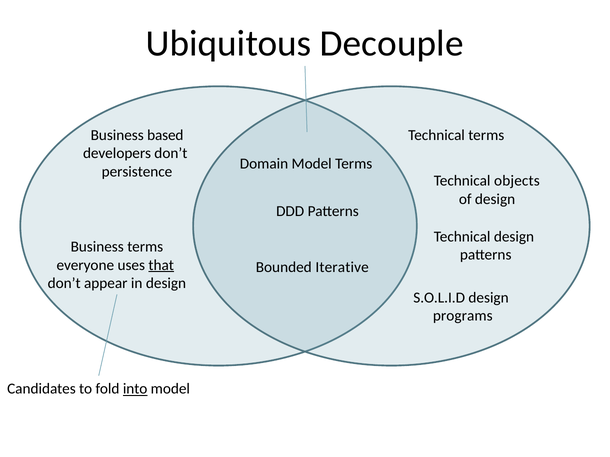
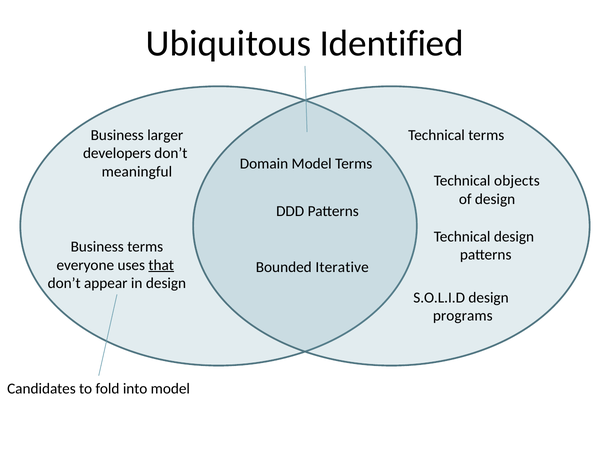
Decouple: Decouple -> Identified (392, 43)
based: based -> larger (165, 135)
persistence: persistence -> meaningful (137, 172)
into underline: present -> none (135, 389)
